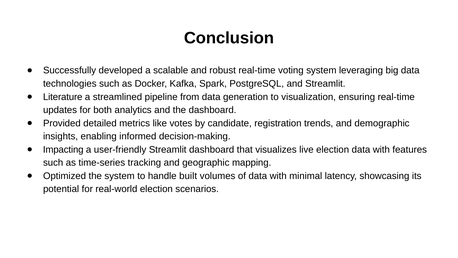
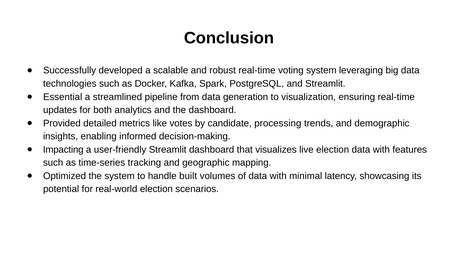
Literature: Literature -> Essential (63, 97)
registration: registration -> processing (278, 123)
